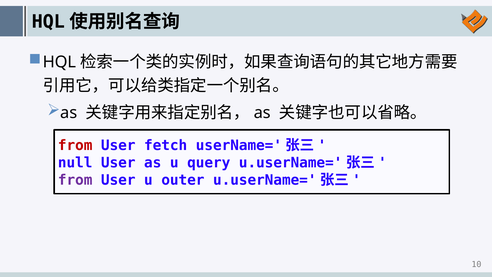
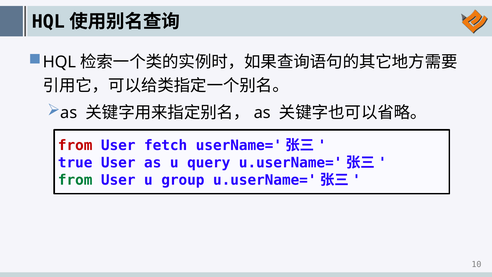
null: null -> true (75, 163)
from colour: purple -> green (75, 180)
outer: outer -> group (183, 180)
